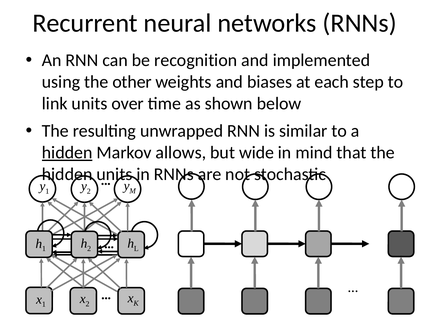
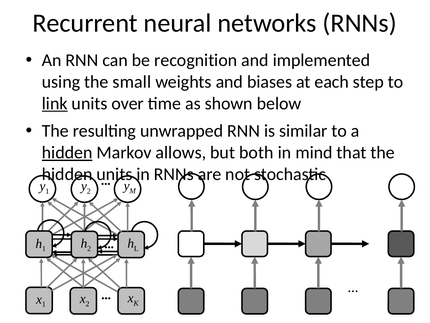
other: other -> small (132, 82)
link underline: none -> present (55, 103)
wide: wide -> both (256, 152)
